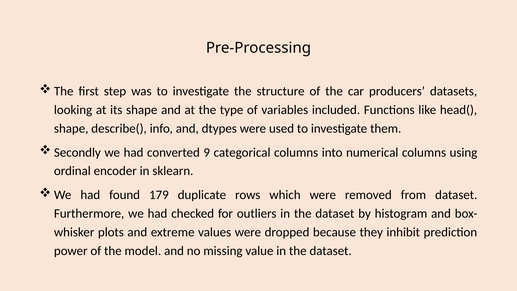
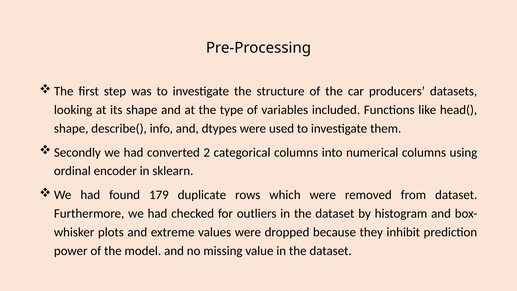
9: 9 -> 2 (207, 152)
